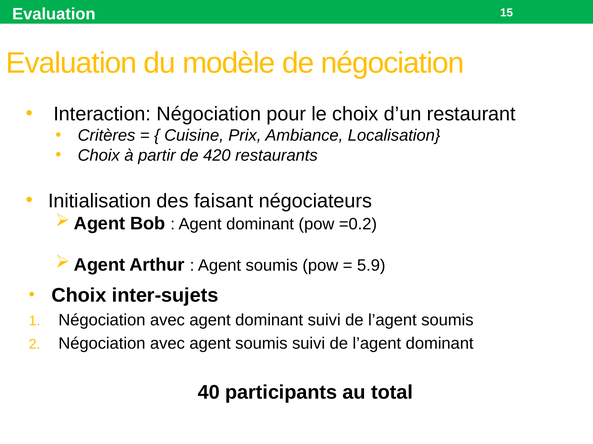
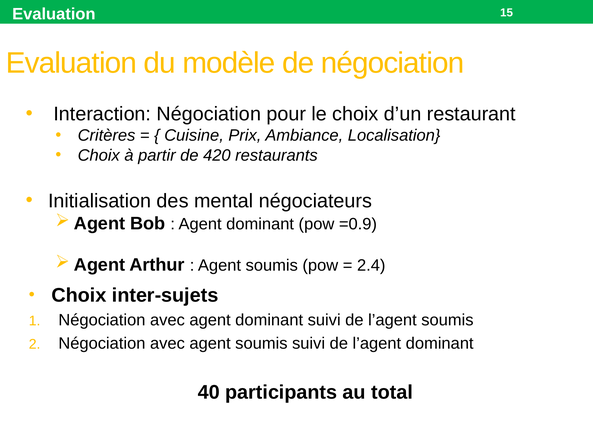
faisant: faisant -> mental (224, 201)
=0.2: =0.2 -> =0.9 (358, 224)
5.9: 5.9 -> 2.4 (371, 266)
